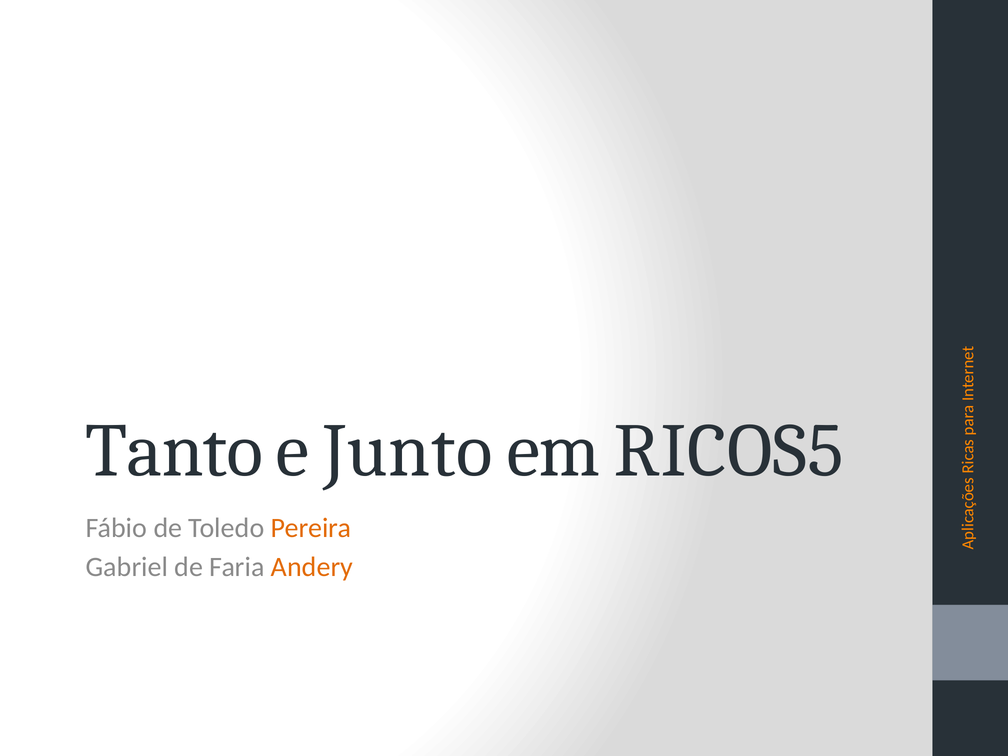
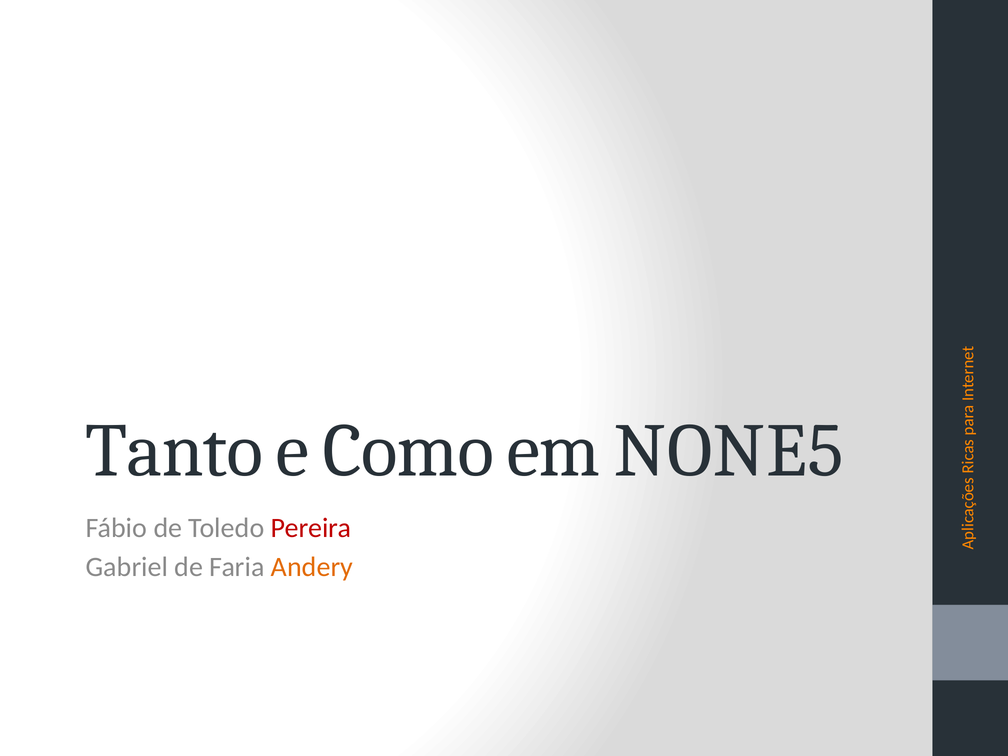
Junto: Junto -> Como (408, 451)
RICOS5: RICOS5 -> NONE5 (729, 451)
Pereira colour: orange -> red (311, 528)
